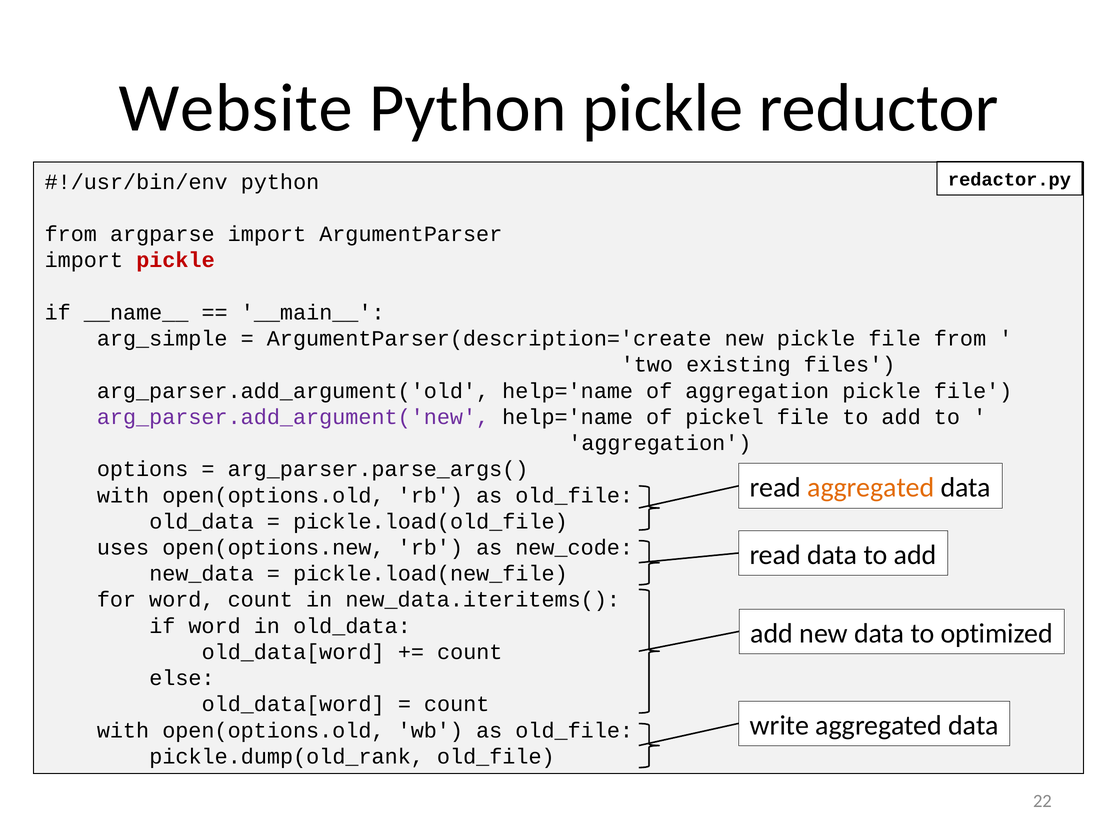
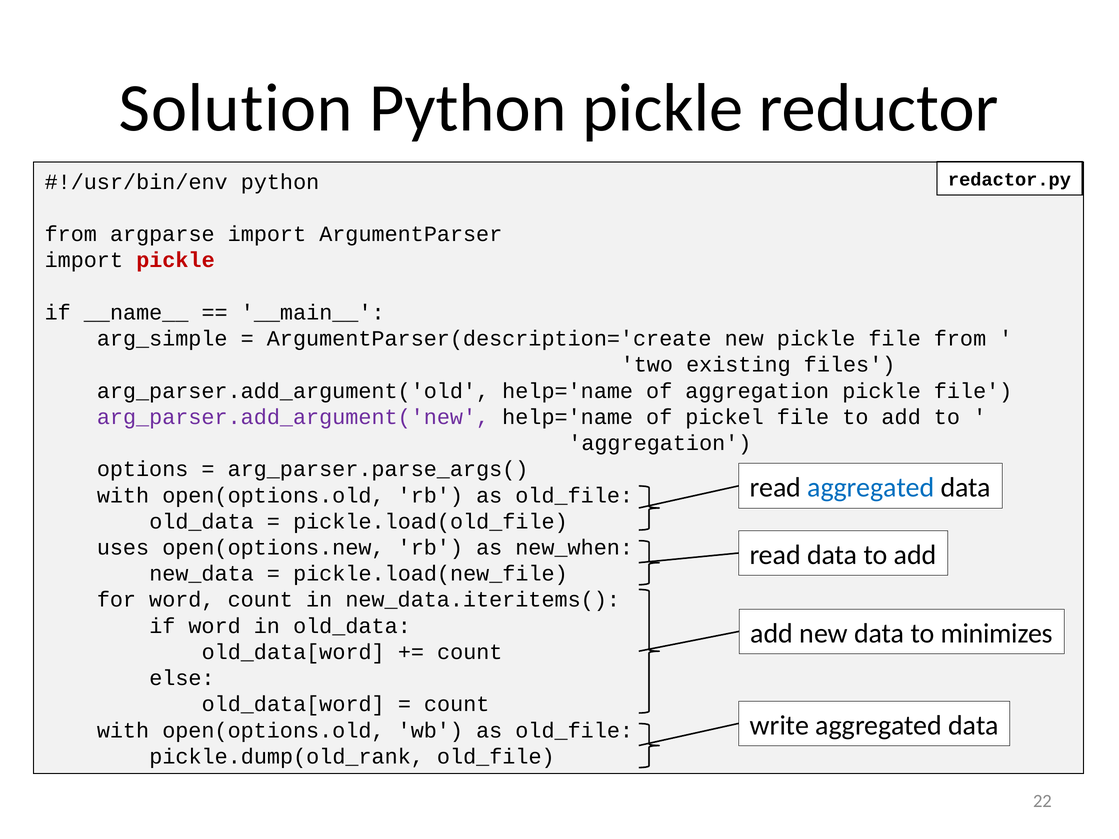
Website: Website -> Solution (236, 108)
aggregated colour: orange -> blue (871, 488)
new_code: new_code -> new_when (574, 548)
optimized: optimized -> minimizes (997, 633)
